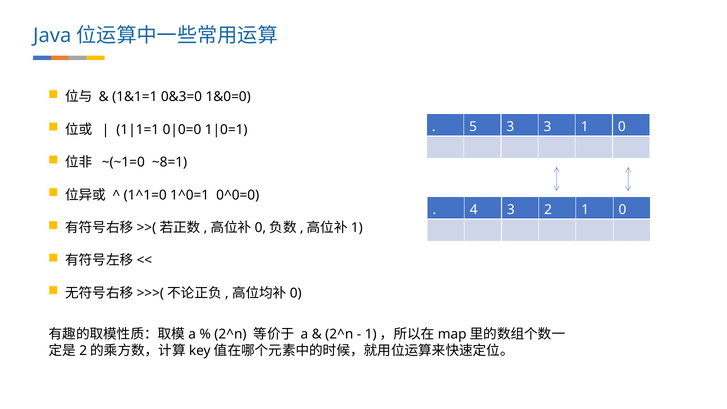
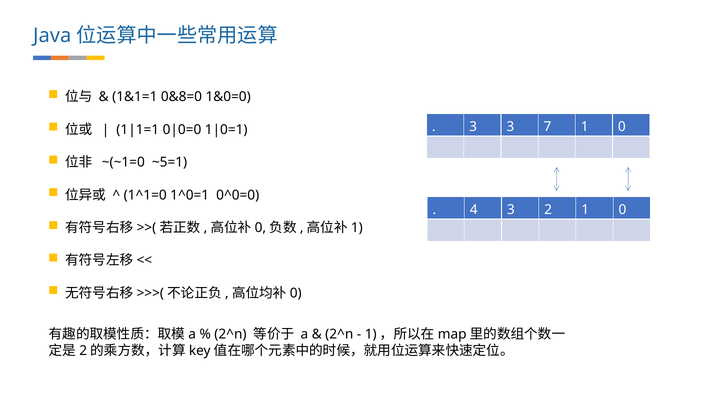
0&3=0: 0&3=0 -> 0&8=0 (181, 97)
5: 5 -> 3 (473, 127)
3 3: 3 -> 7 (547, 127)
~8=1: ~8=1 -> ~5=1 (170, 162)
